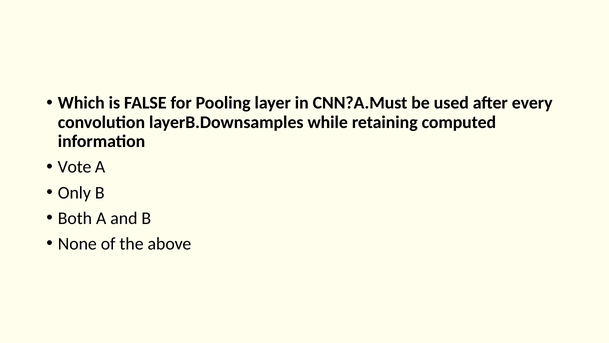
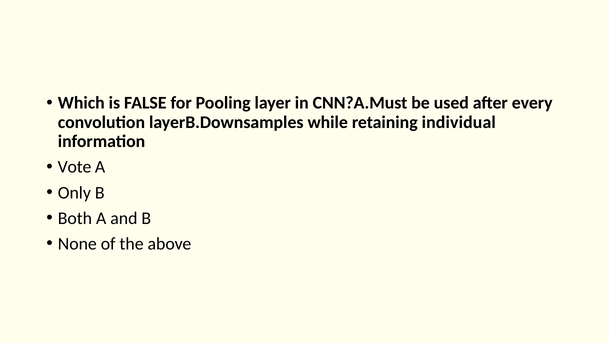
computed: computed -> individual (459, 122)
